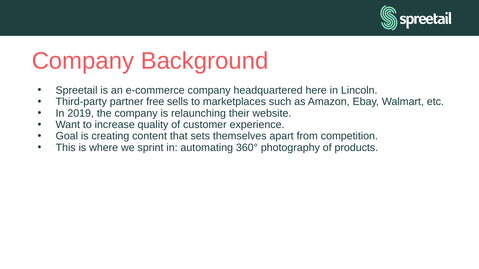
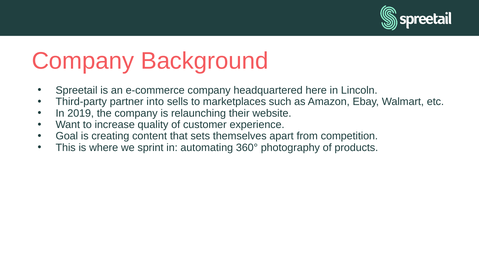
free: free -> into (155, 102)
